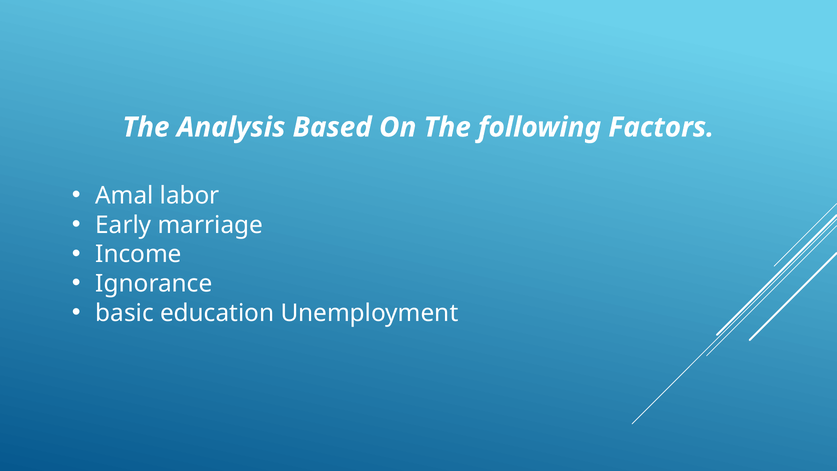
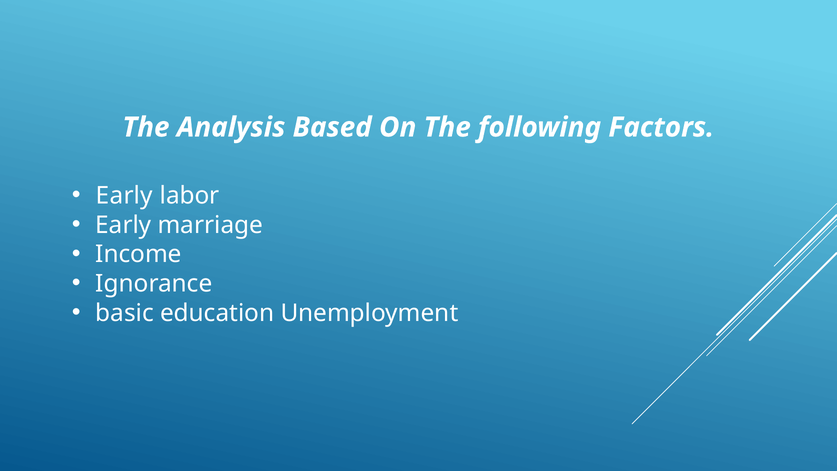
Amal: Amal -> Early (124, 196)
